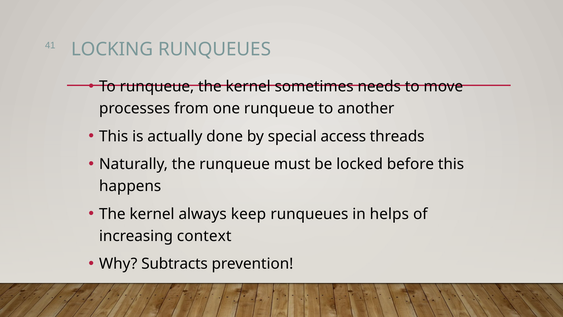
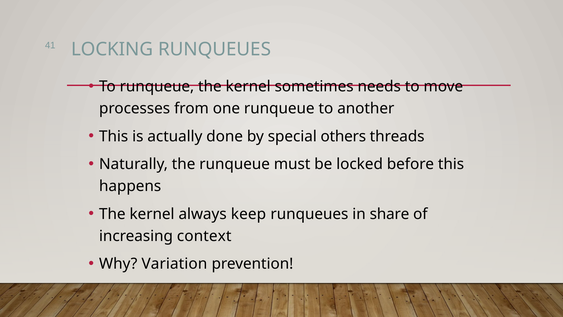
access: access -> others (343, 136)
helps: helps -> share (389, 214)
Subtracts: Subtracts -> Variation (174, 264)
